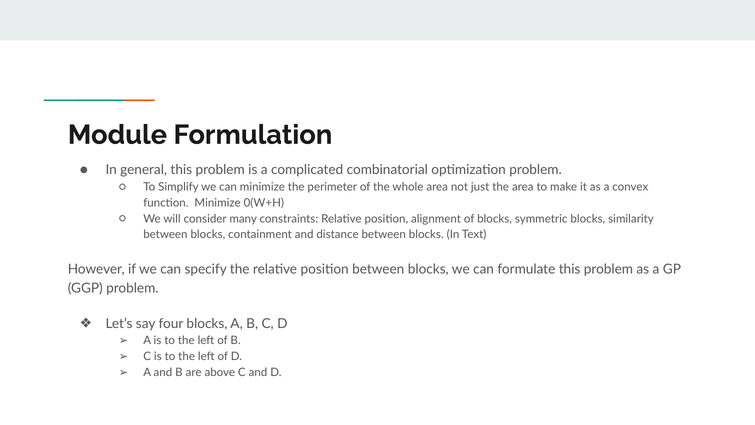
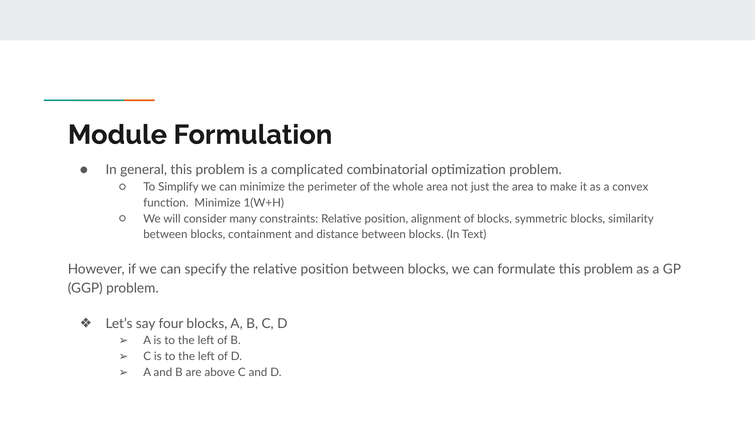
0(W+H: 0(W+H -> 1(W+H (264, 203)
